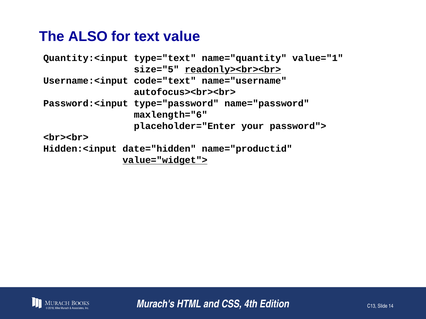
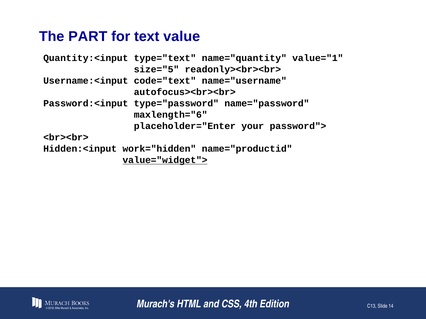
ALSO: ALSO -> PART (88, 36)
readonly><br><br> underline: present -> none (233, 70)
date="hidden: date="hidden -> work="hidden (159, 149)
